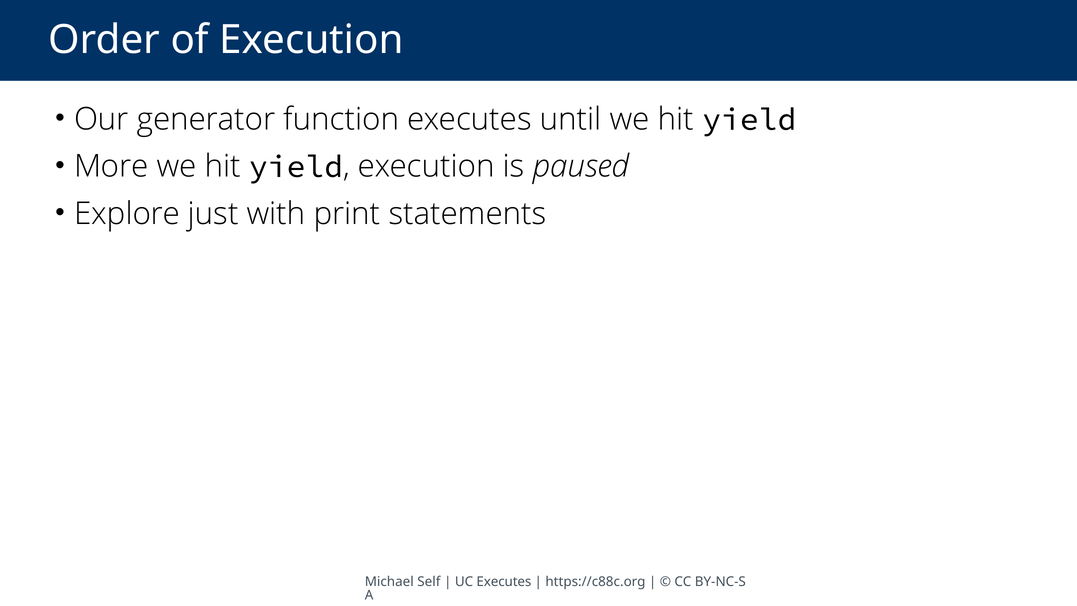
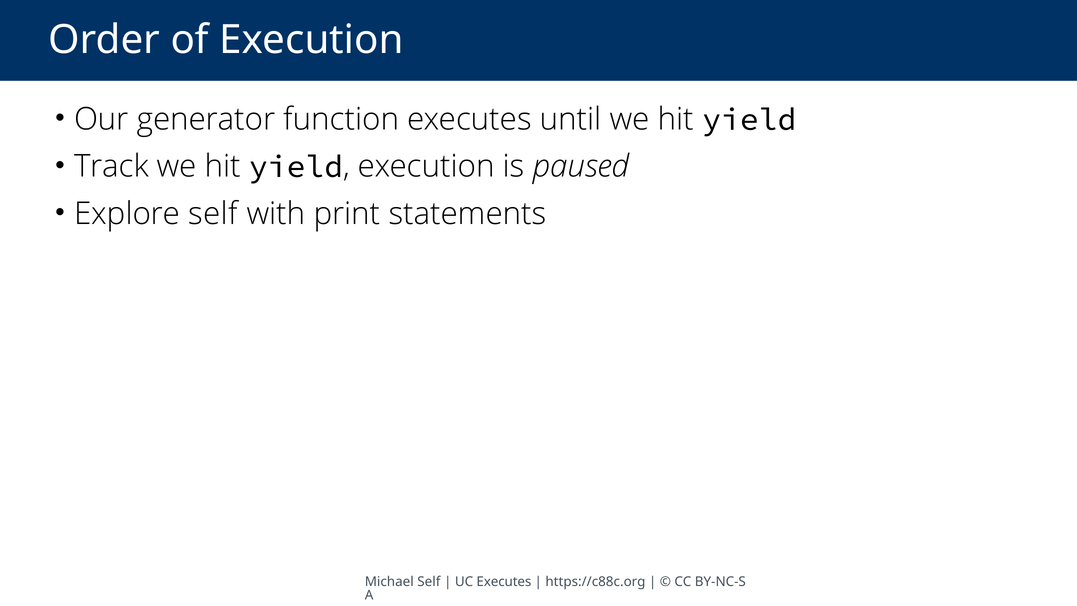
More: More -> Track (111, 166)
Explore just: just -> self (213, 214)
